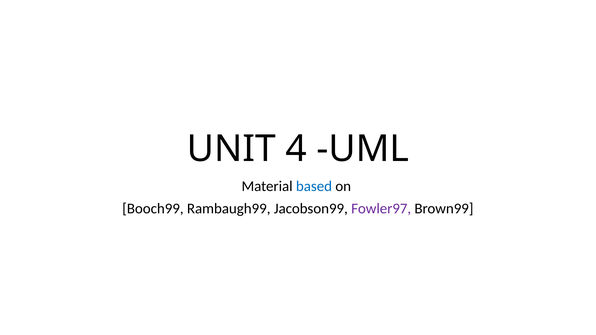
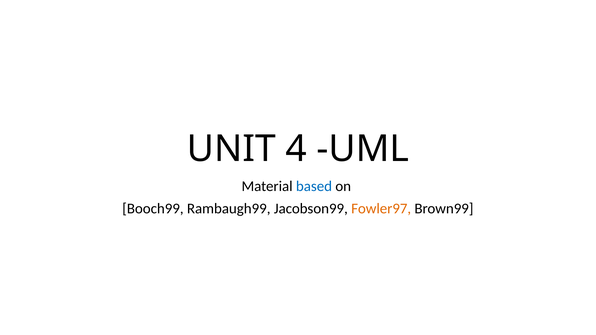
Fowler97 colour: purple -> orange (381, 209)
